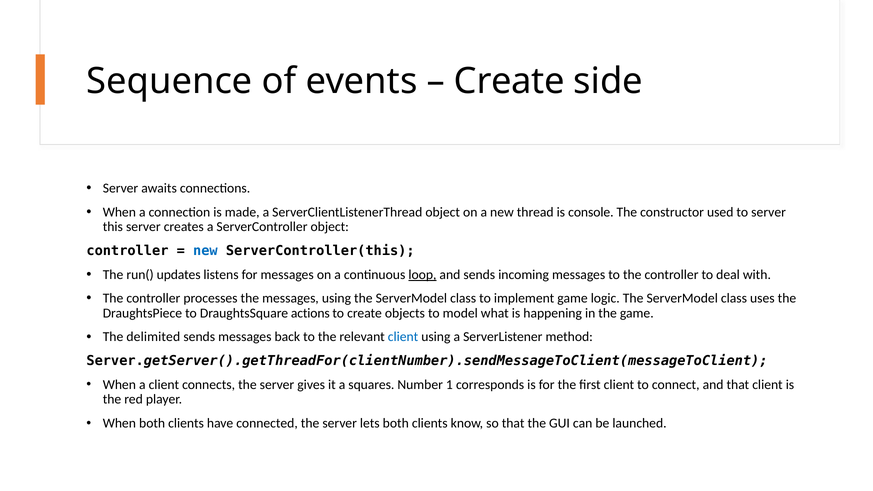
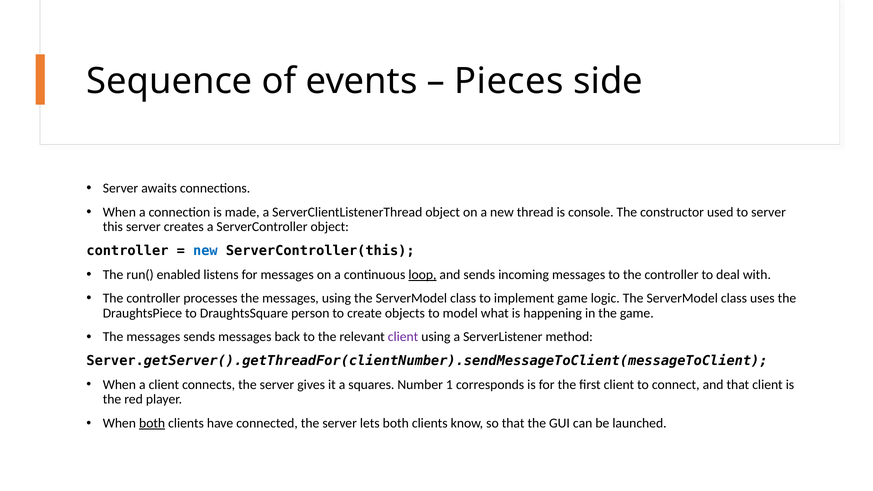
Create: Create -> Pieces (509, 81)
updates: updates -> enabled (179, 275)
actions: actions -> person (310, 313)
delimited: delimited -> messages (153, 337)
client colour: blue -> purple (403, 337)
both underline: none -> present (152, 423)
